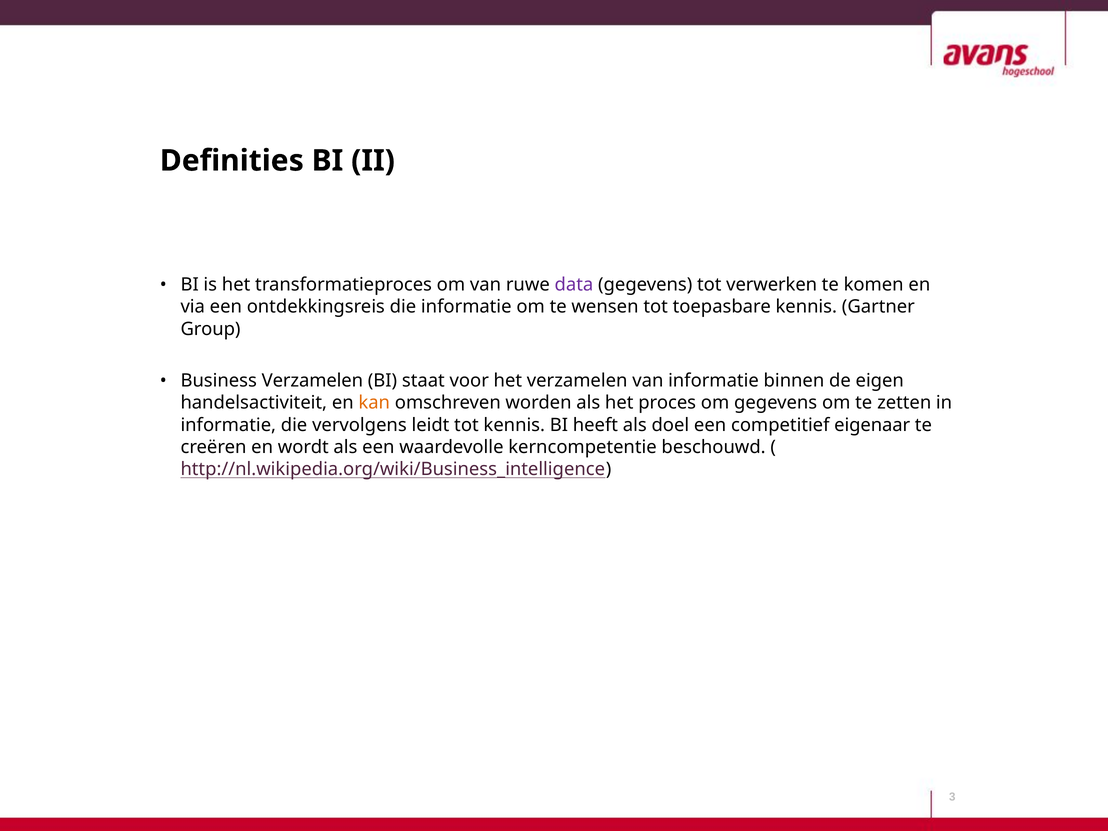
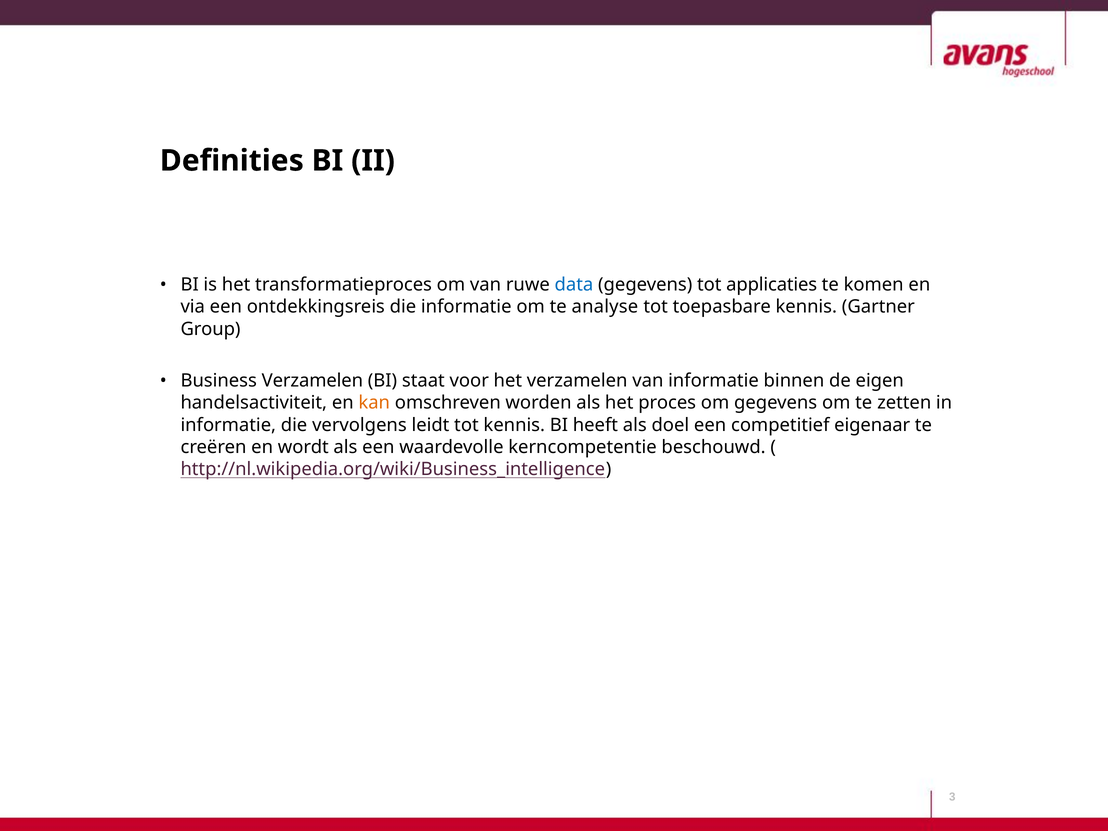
data colour: purple -> blue (574, 285)
verwerken: verwerken -> applicaties (772, 285)
wensen: wensen -> analyse (605, 307)
